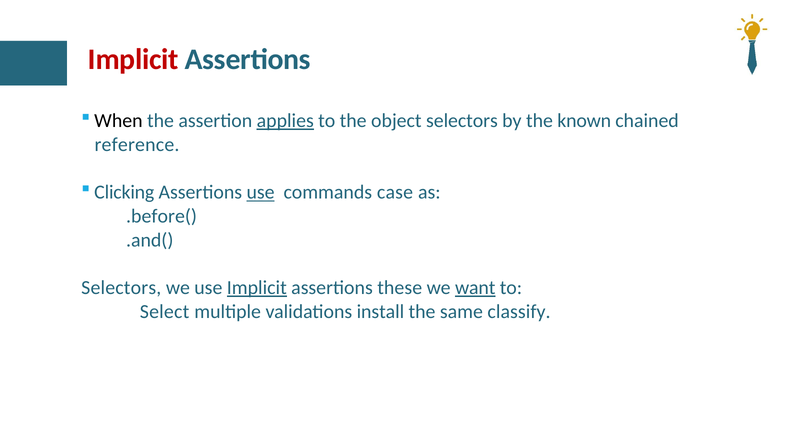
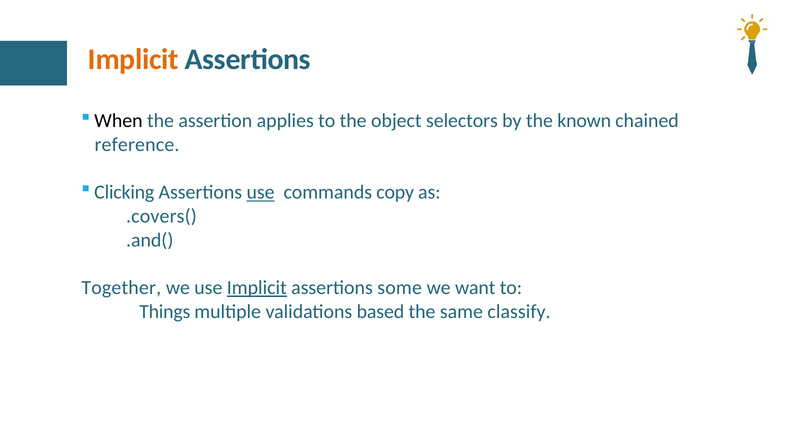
Implicit colour: red -> orange (133, 59)
applies underline: present -> none (285, 121)
case: case -> copy (395, 192)
.before(: .before( -> .covers( (161, 216)
Selectors: Selectors -> Together (121, 287)
these: these -> some (400, 287)
want underline: present -> none (475, 287)
Select: Select -> Things (165, 311)
install: install -> based (380, 311)
